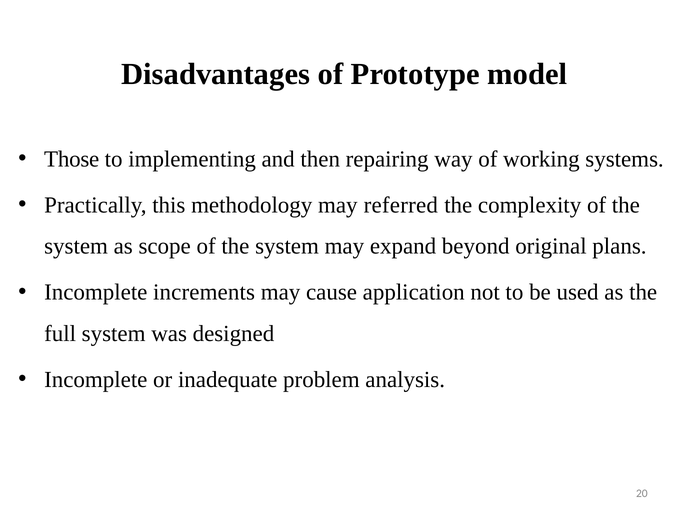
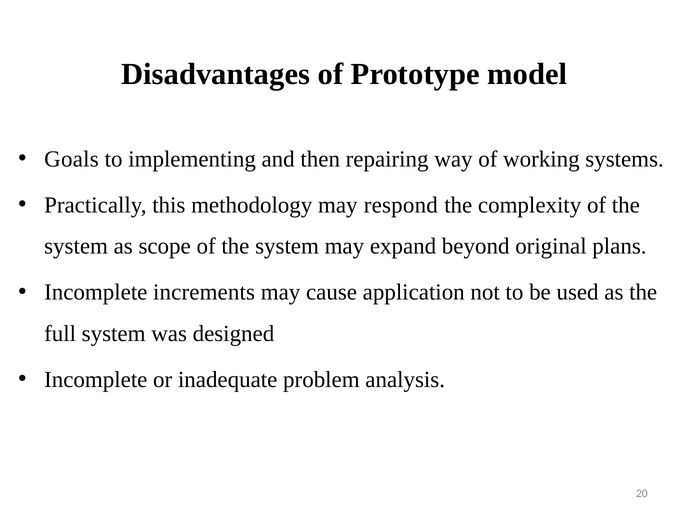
Those: Those -> Goals (71, 159)
referred: referred -> respond (401, 205)
